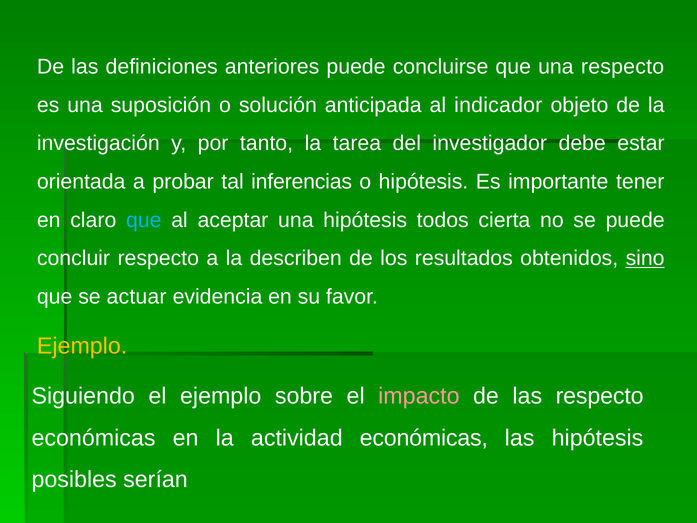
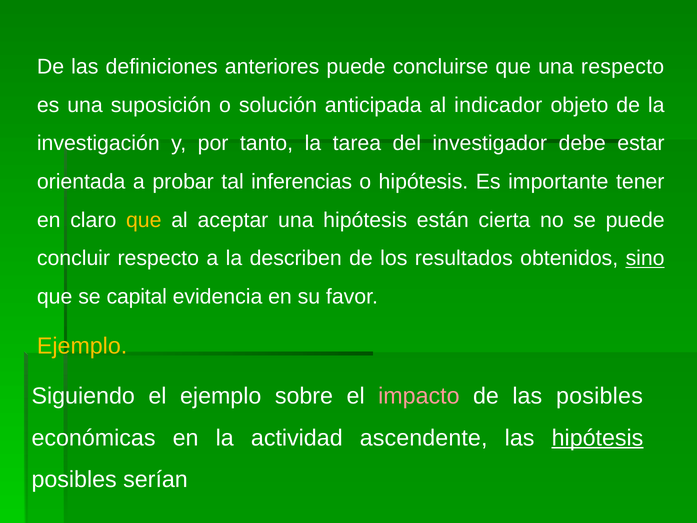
que colour: light blue -> yellow (144, 220)
todos: todos -> están (443, 220)
actuar: actuar -> capital (137, 297)
las respecto: respecto -> posibles (599, 396)
actividad económicas: económicas -> ascendente (424, 438)
hipótesis underline: none -> present (598, 438)
